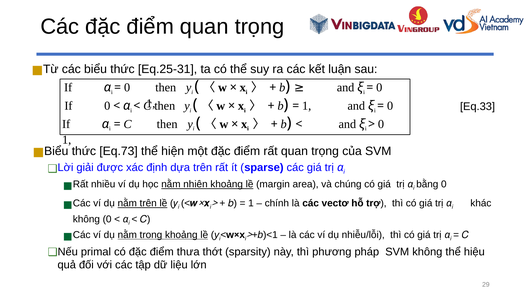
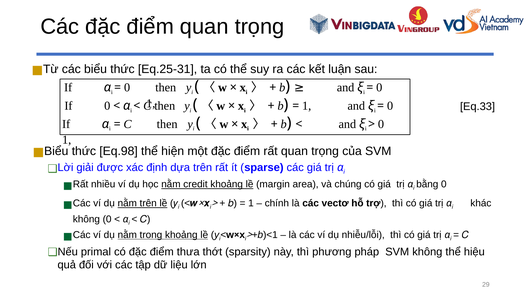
Eq.73: Eq.73 -> Eq.98 (119, 151)
nhiên: nhiên -> credit (195, 184)
